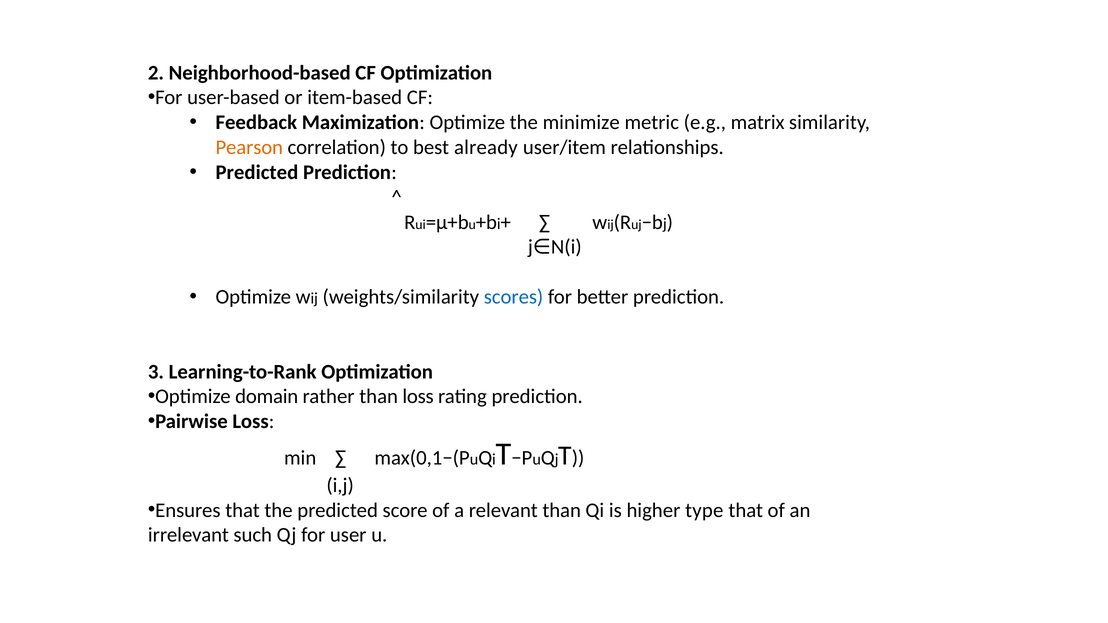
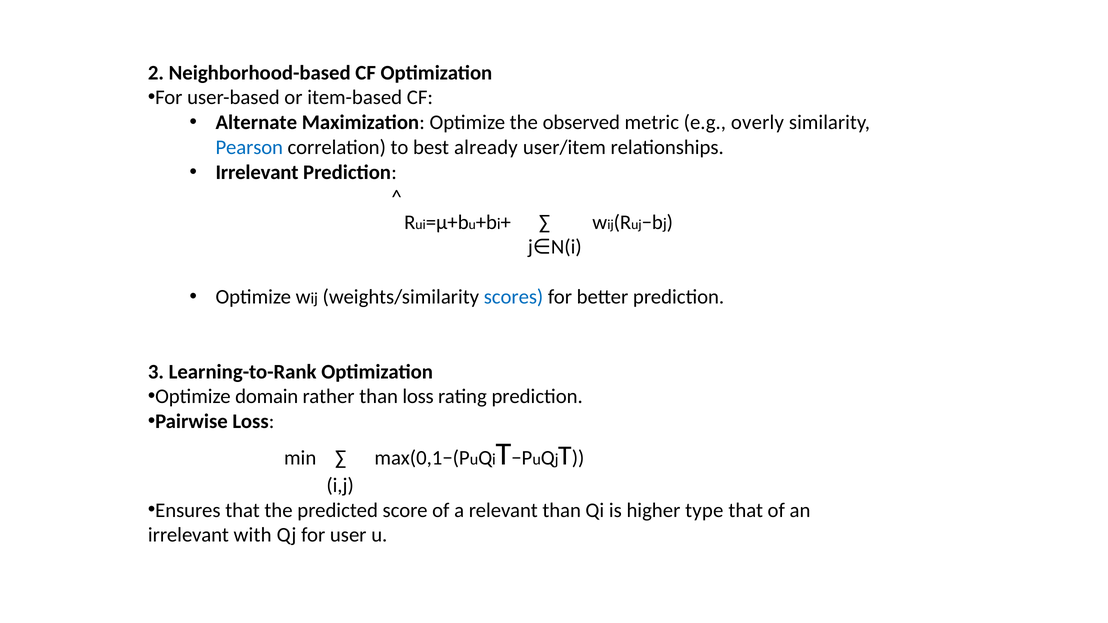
Feedback: Feedback -> Alternate (256, 123)
minimize: minimize -> observed (581, 123)
matrix: matrix -> overly (757, 123)
Pearson colour: orange -> blue (249, 147)
Predicted: Predicted -> Irrelevant (257, 172)
such: such -> with (253, 535)
